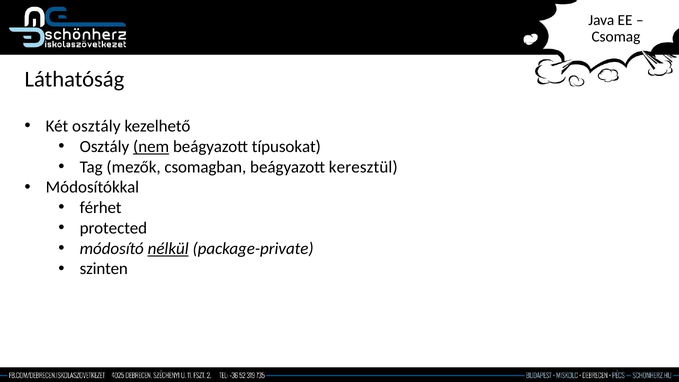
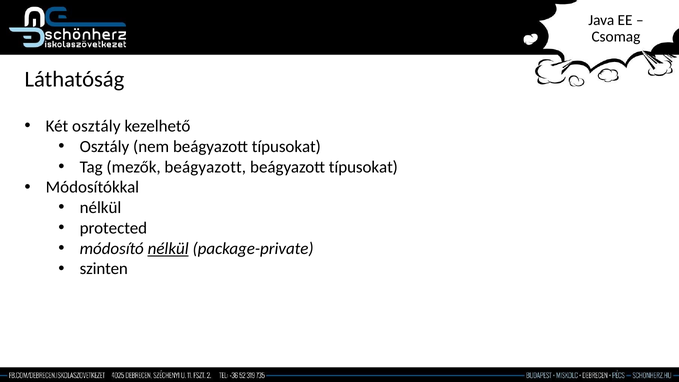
nem underline: present -> none (151, 147)
mezők csomagban: csomagban -> beágyazott (205, 167)
keresztül: keresztül -> típusokat (363, 167)
férhet: férhet -> nélkül (101, 208)
